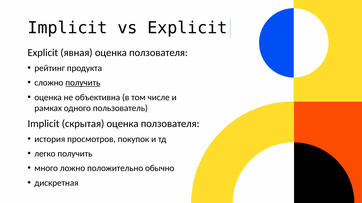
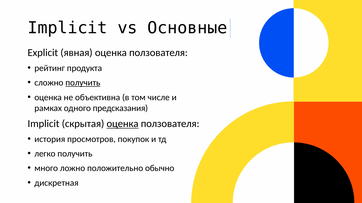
vs Explicit: Explicit -> Основные (187, 28)
пользователь: пользователь -> предсказания (120, 108)
оценка underline: none -> present (123, 124)
